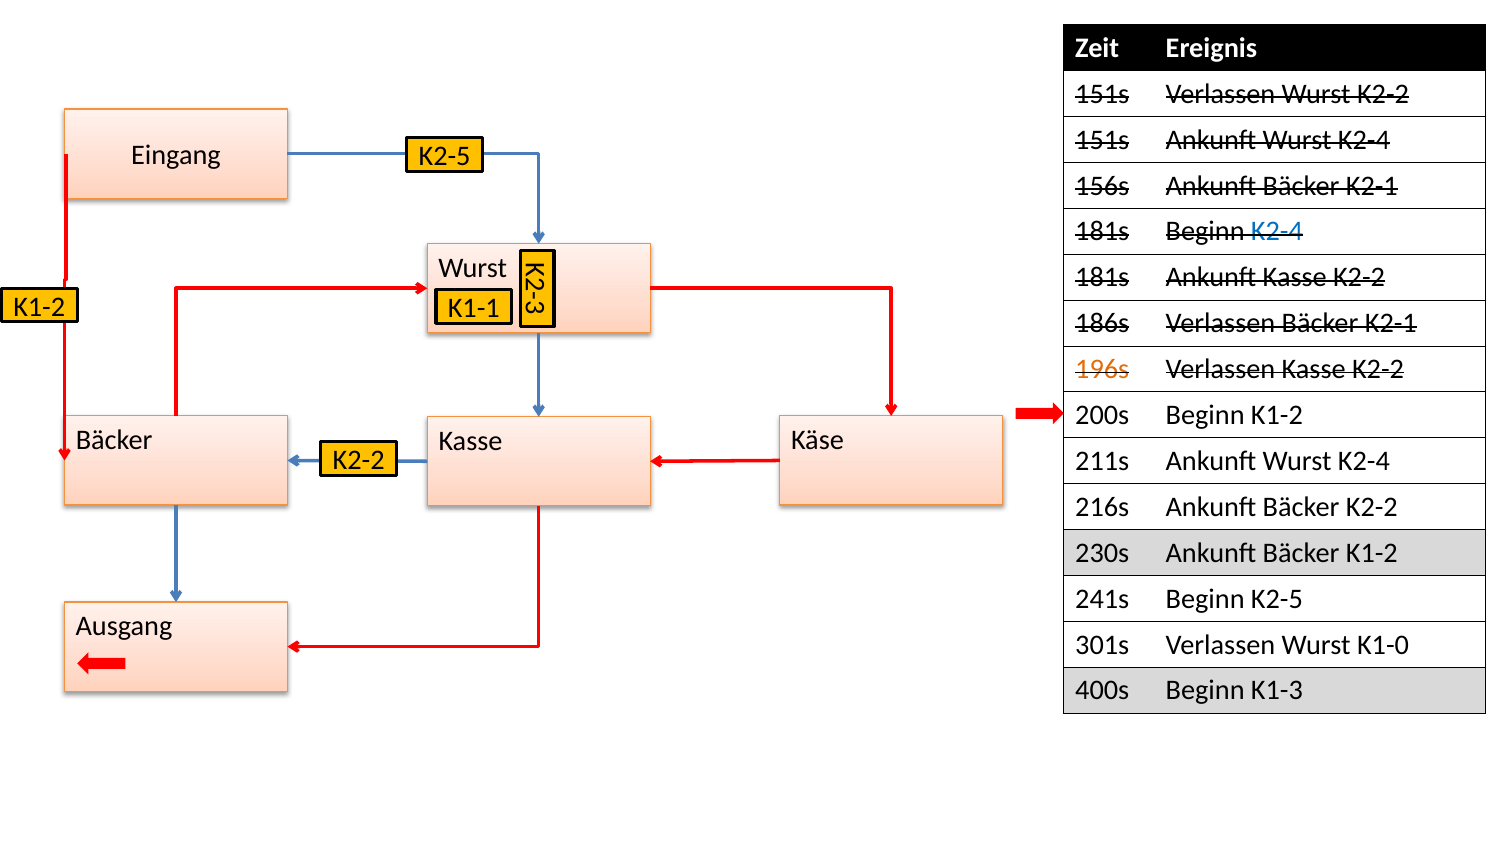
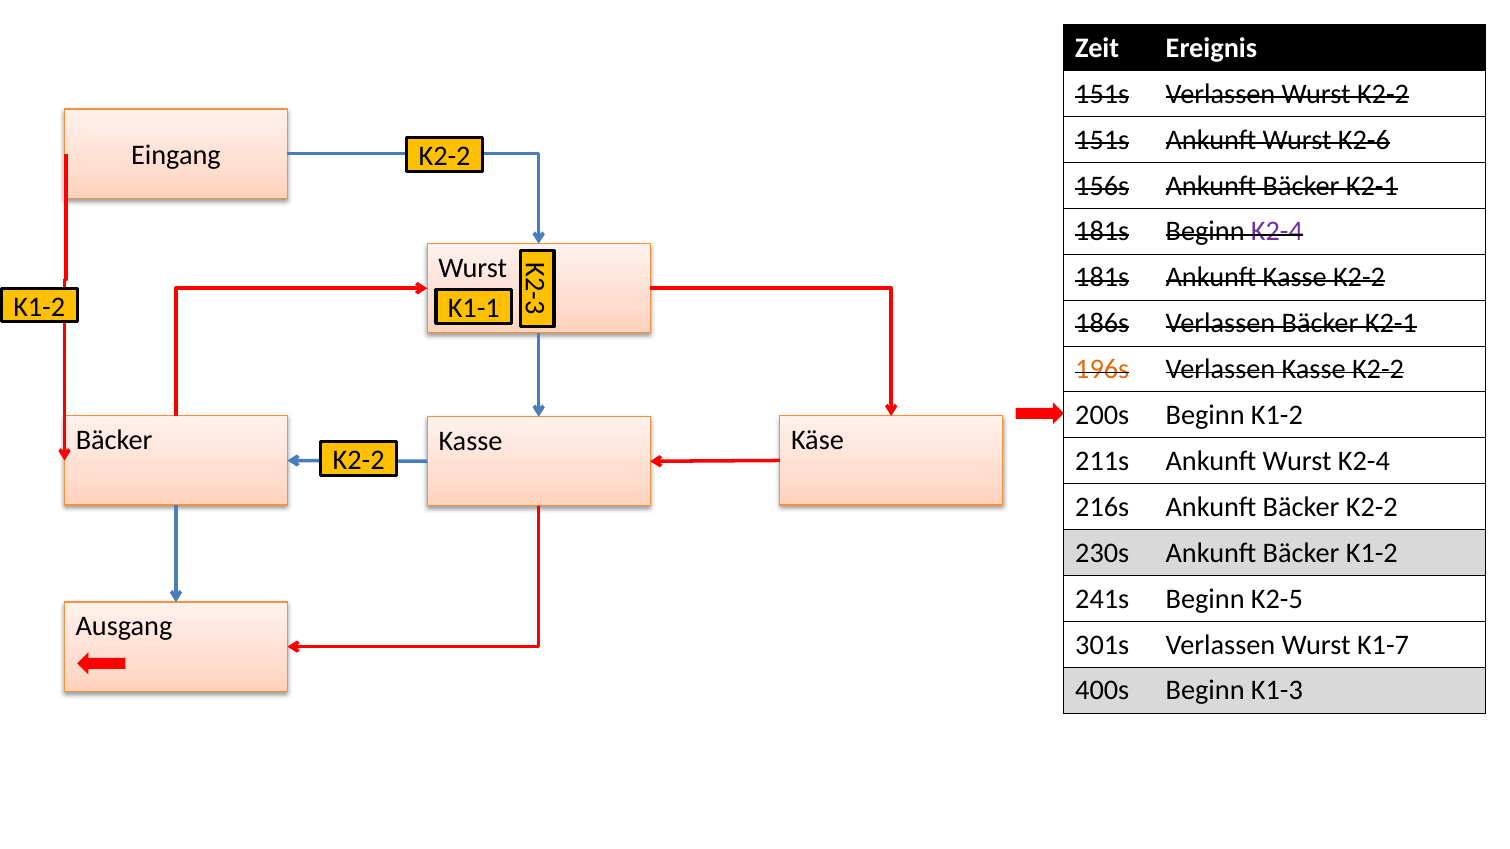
151s Ankunft Wurst K2-4: K2-4 -> K2-6 (1364, 140)
K2-5: K2-5 -> K2-2 (445, 157)
K2-4 colour: blue -> purple (1277, 232)
K1-0: K1-0 -> K1-7 (1383, 645)
